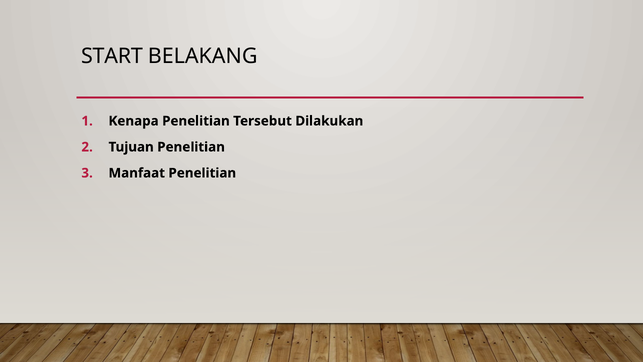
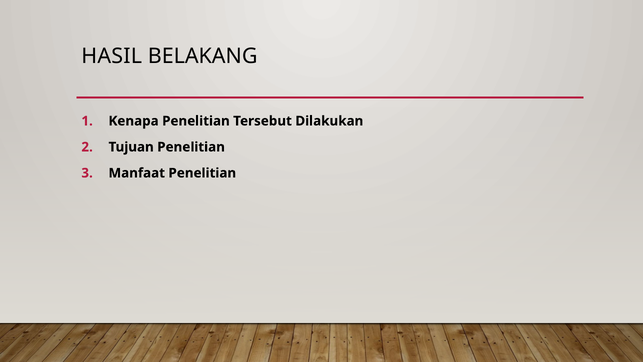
START: START -> HASIL (112, 56)
